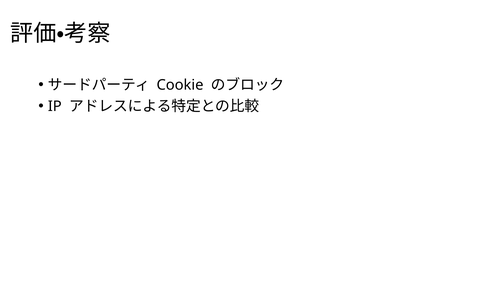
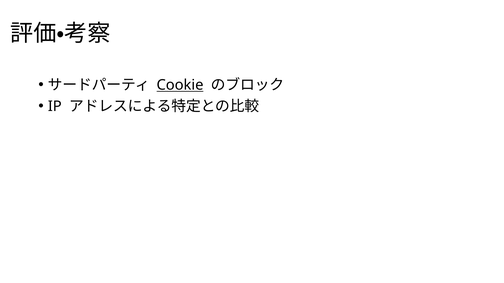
Cookie underline: none -> present (180, 85)
